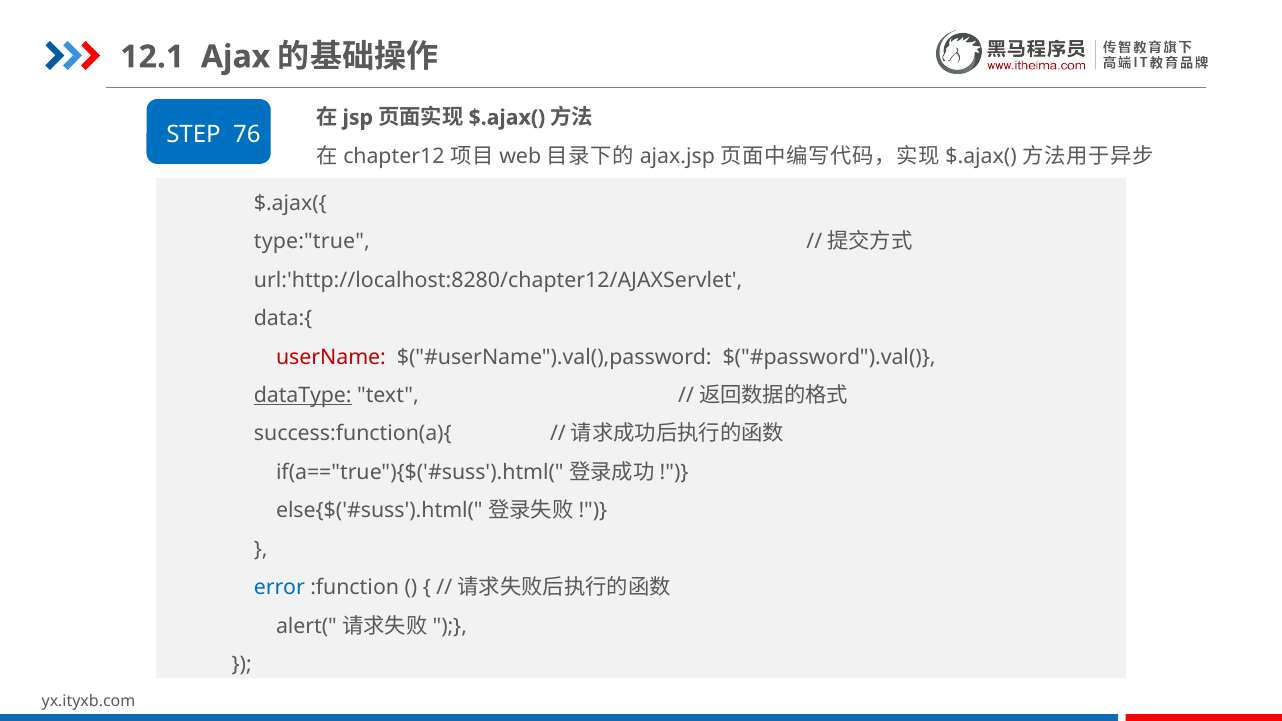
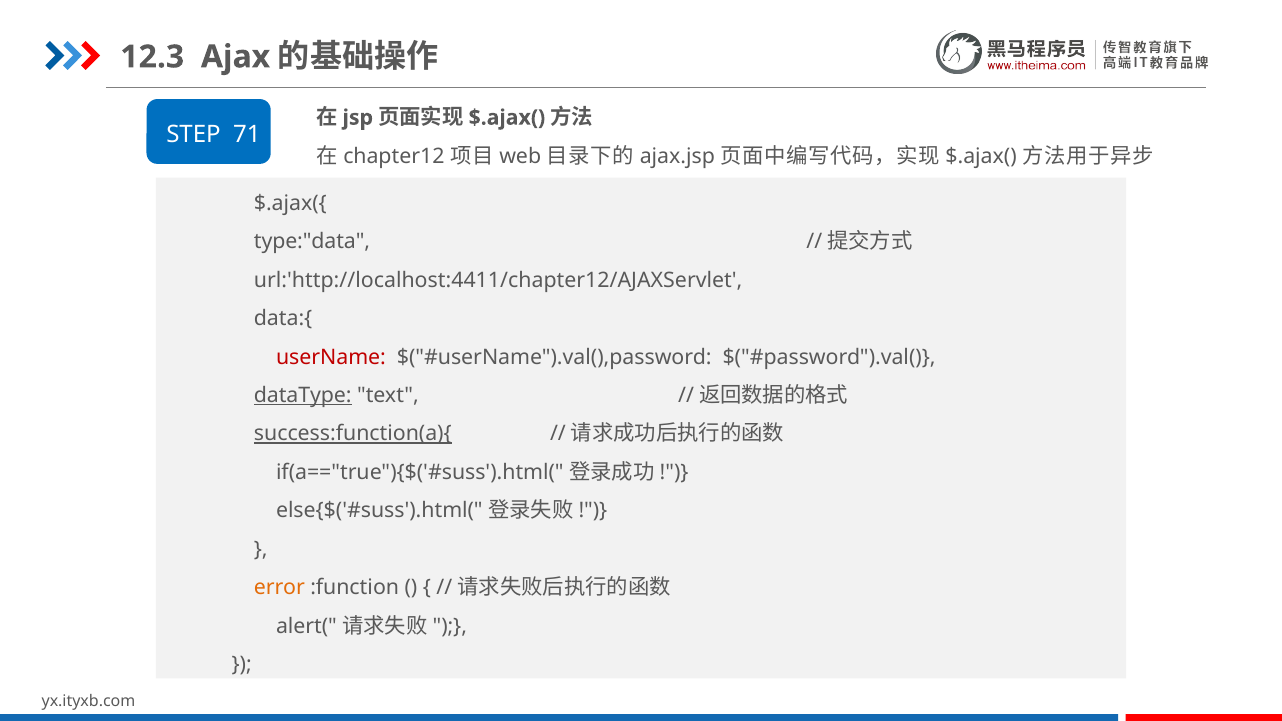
12.1: 12.1 -> 12.3 (152, 57)
76: 76 -> 71 (247, 134)
type:"true: type:"true -> type:"data (312, 242)
url:'http://localhost:8280/chapter12/AJAXServlet: url:'http://localhost:8280/chapter12/AJAXServlet -> url:'http://localhost:4411/chapter12/AJAXServlet (498, 280)
success:function(a){ underline: none -> present (353, 434)
error colour: blue -> orange (279, 588)
